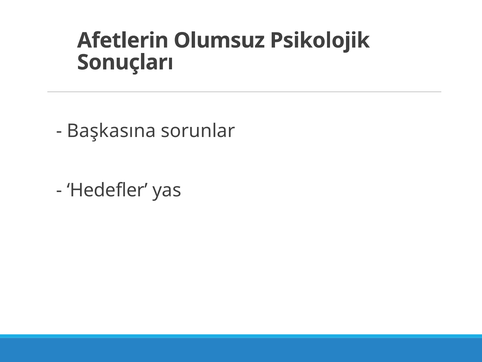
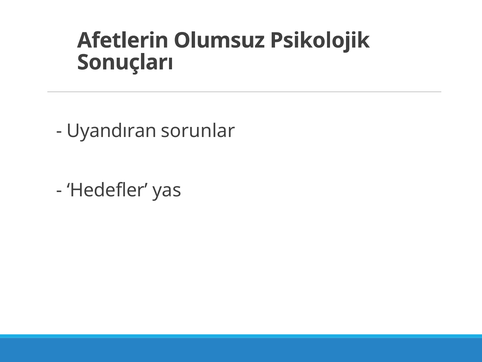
Başkasına: Başkasına -> Uyandıran (112, 131)
